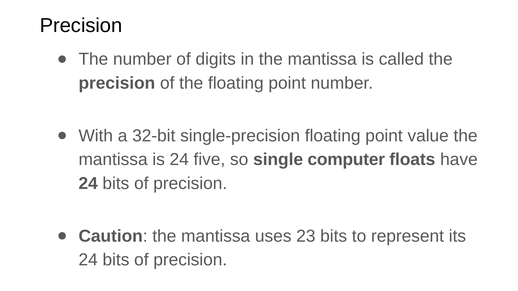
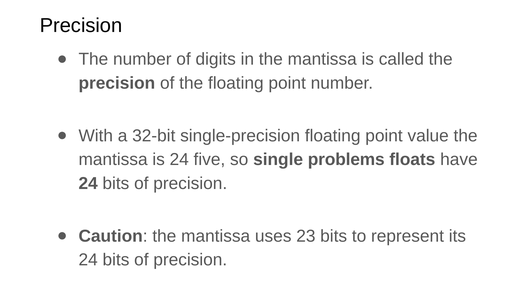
computer: computer -> problems (346, 160)
